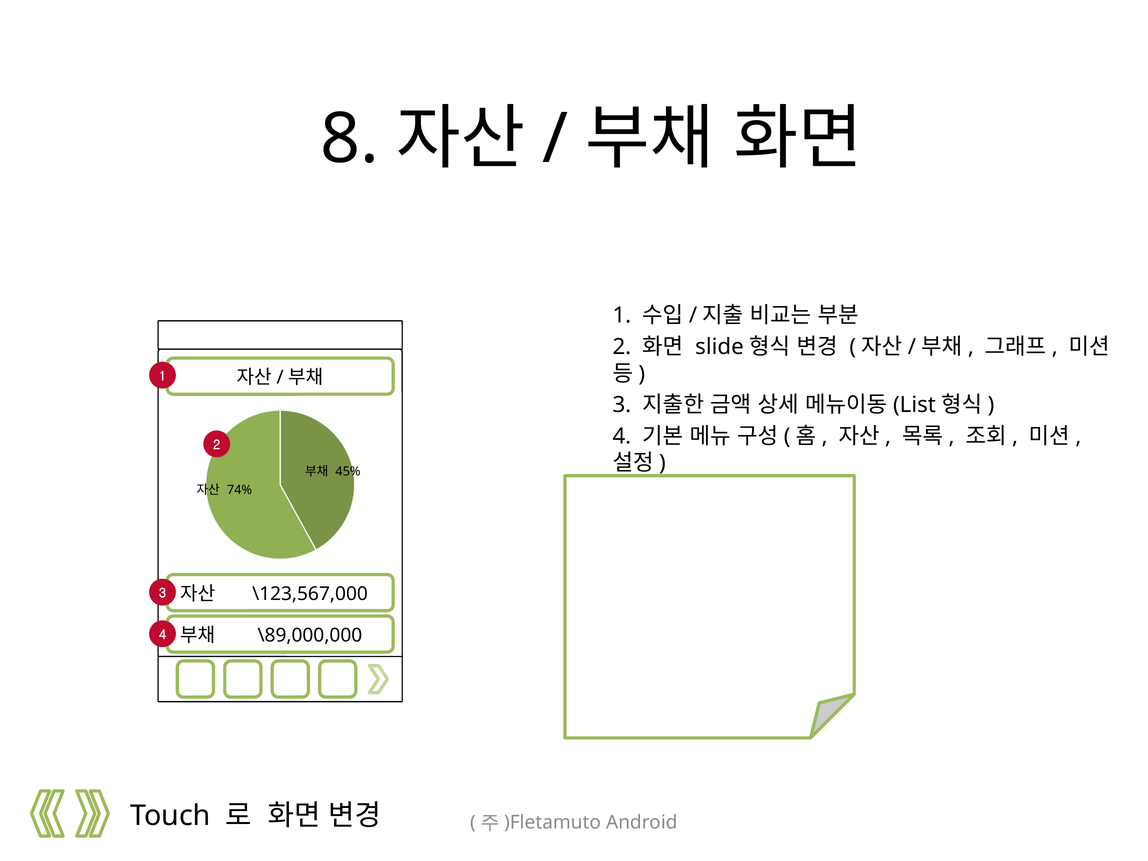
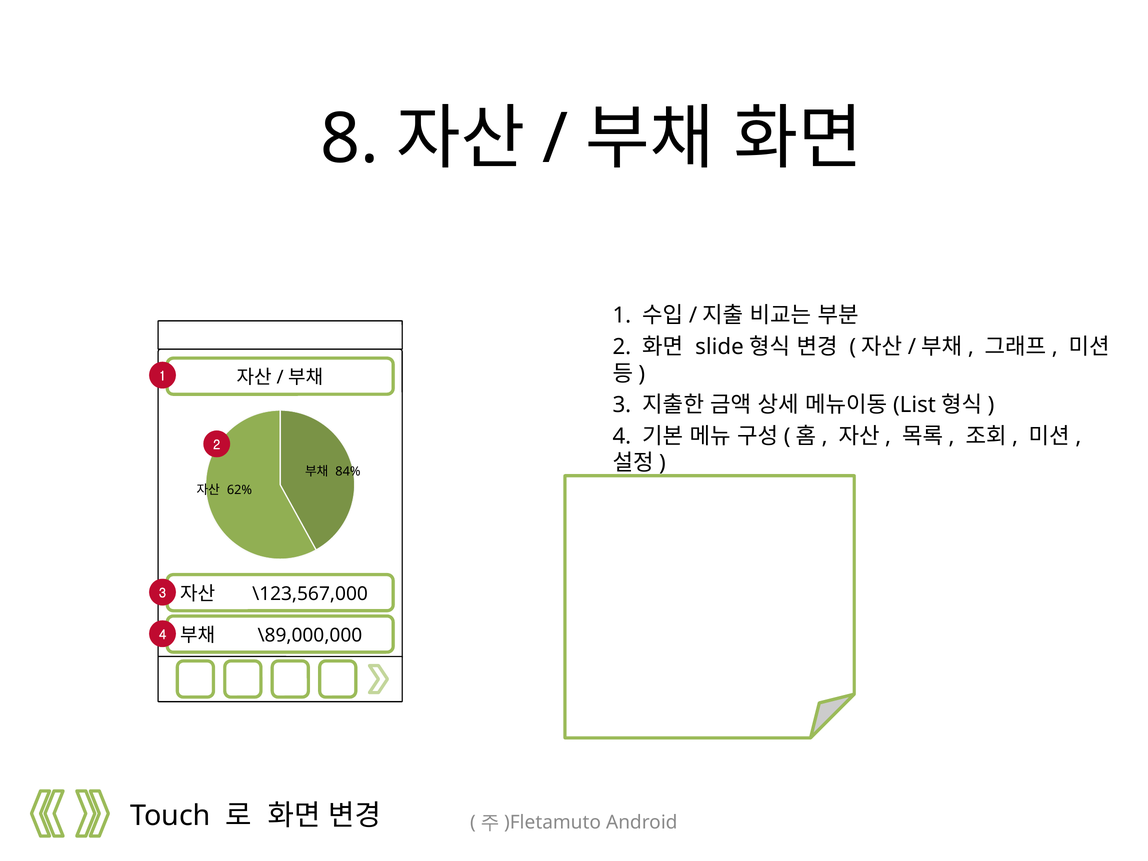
45%: 45% -> 84% (348, 472)
74%: 74% -> 62% (239, 490)
